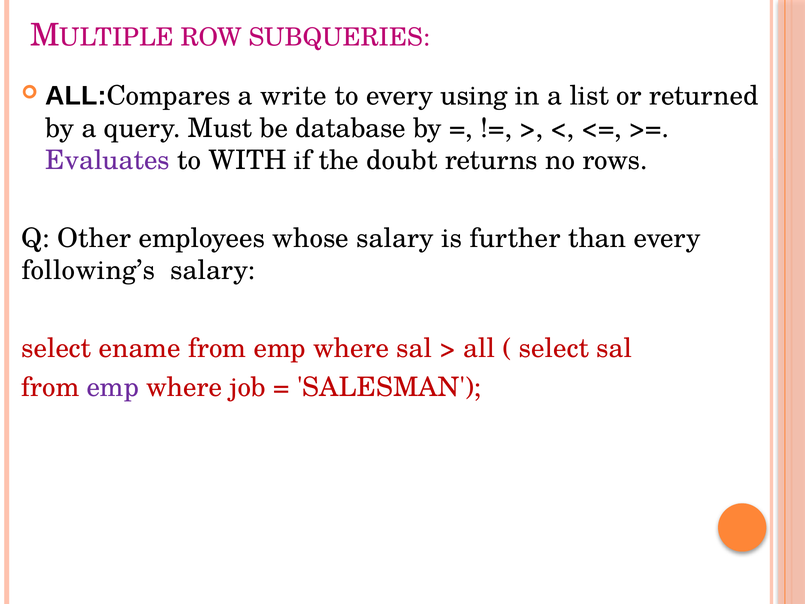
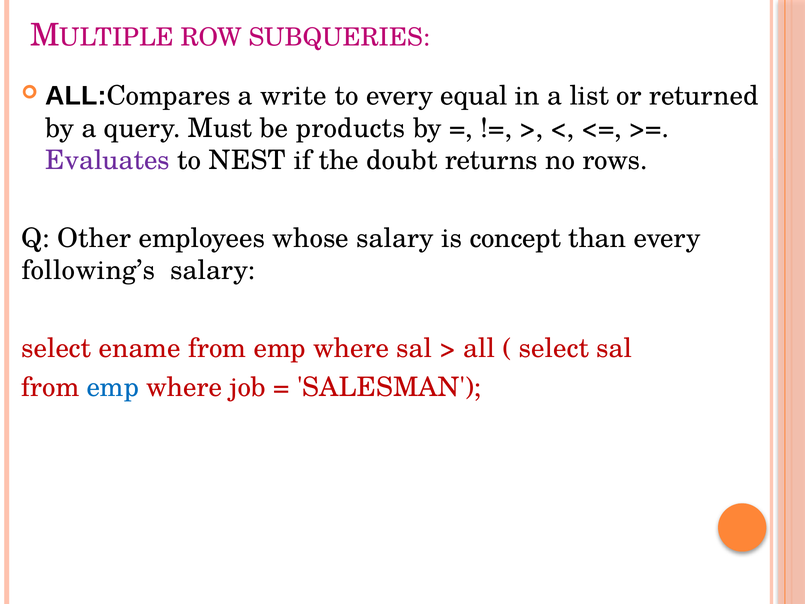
using: using -> equal (474, 96)
database: database -> products (350, 128)
WITH: WITH -> NEST (247, 160)
further: further -> concept (515, 238)
emp colour: purple -> blue (113, 387)
